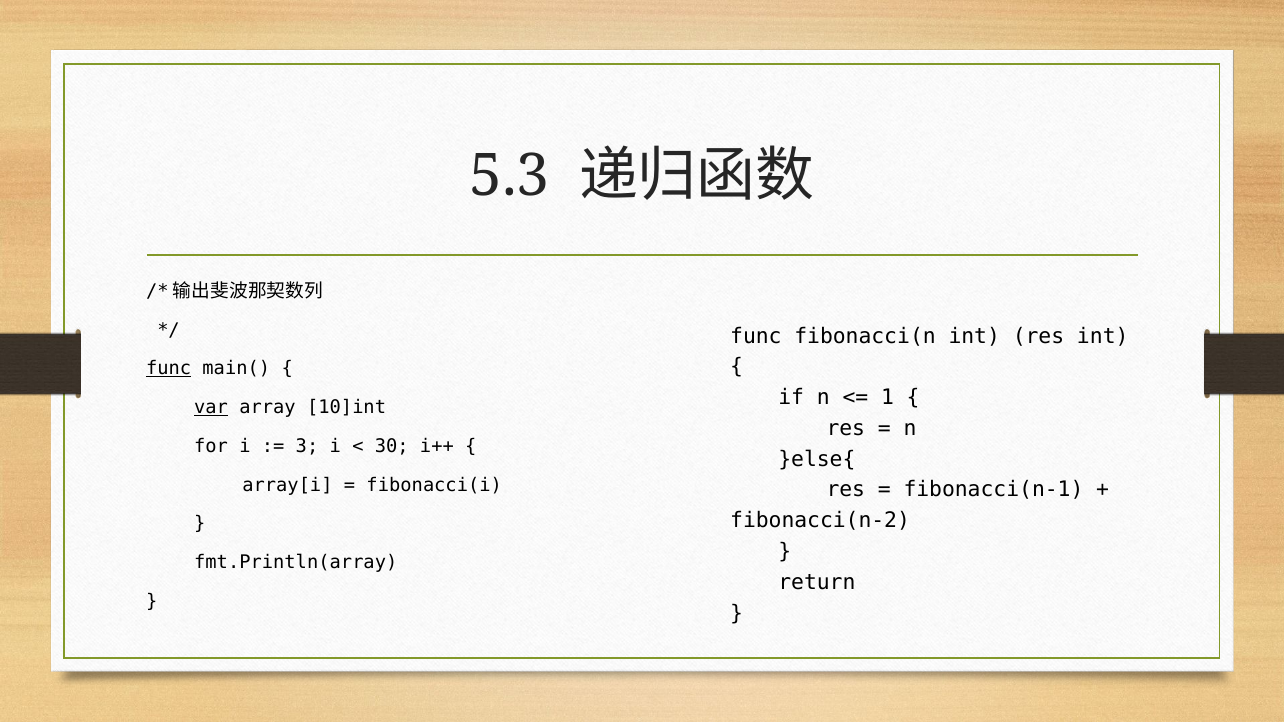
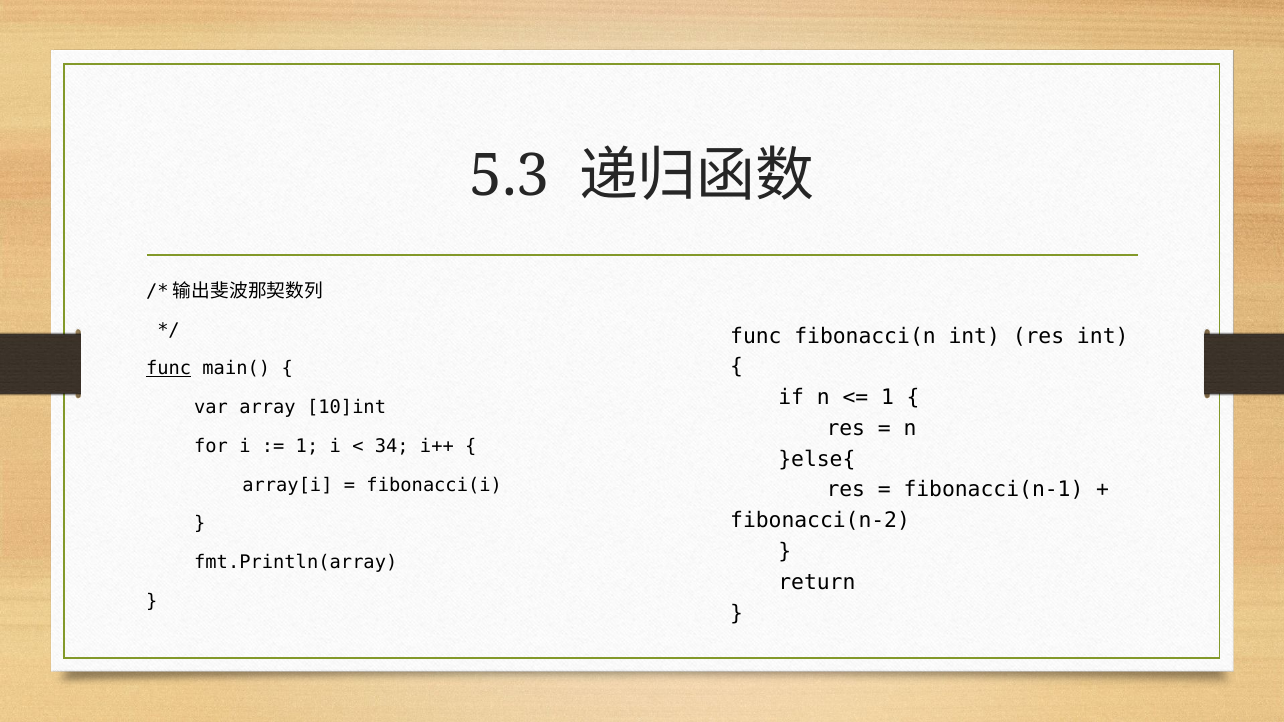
var underline: present -> none (211, 408)
3: 3 -> 1 (307, 446)
30: 30 -> 34 (392, 446)
